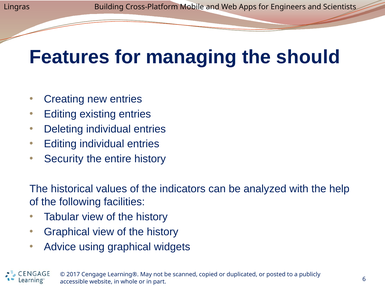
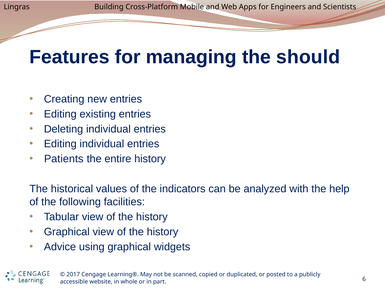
Security: Security -> Patients (64, 159)
